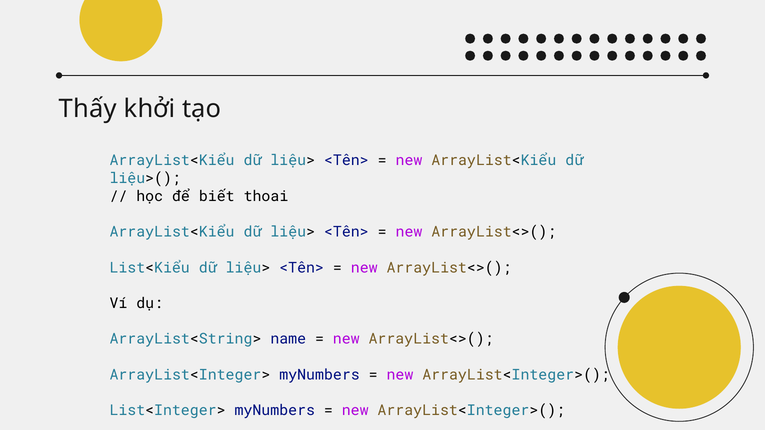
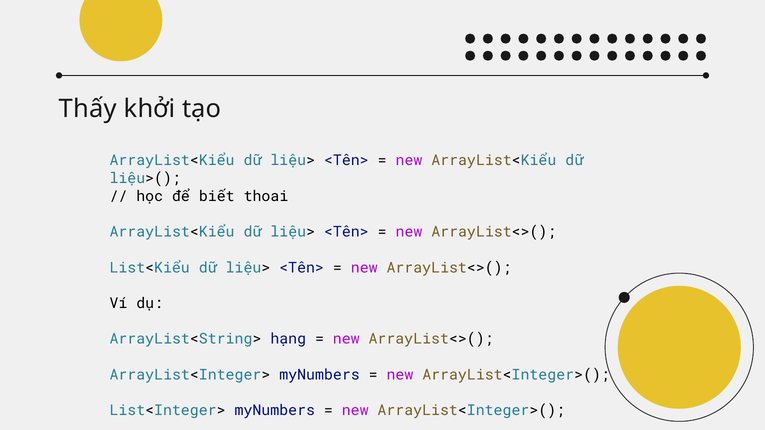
name: name -> hạng (288, 339)
